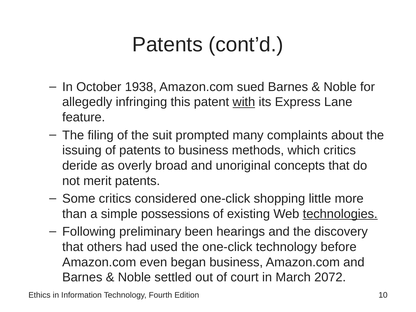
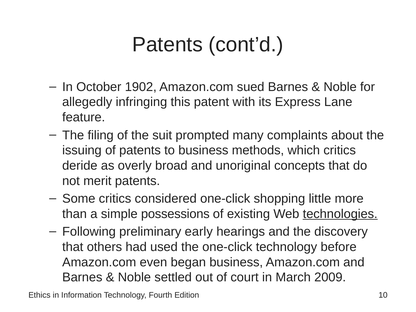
1938: 1938 -> 1902 (141, 87)
with underline: present -> none (244, 102)
been: been -> early (199, 232)
2072: 2072 -> 2009 (330, 277)
